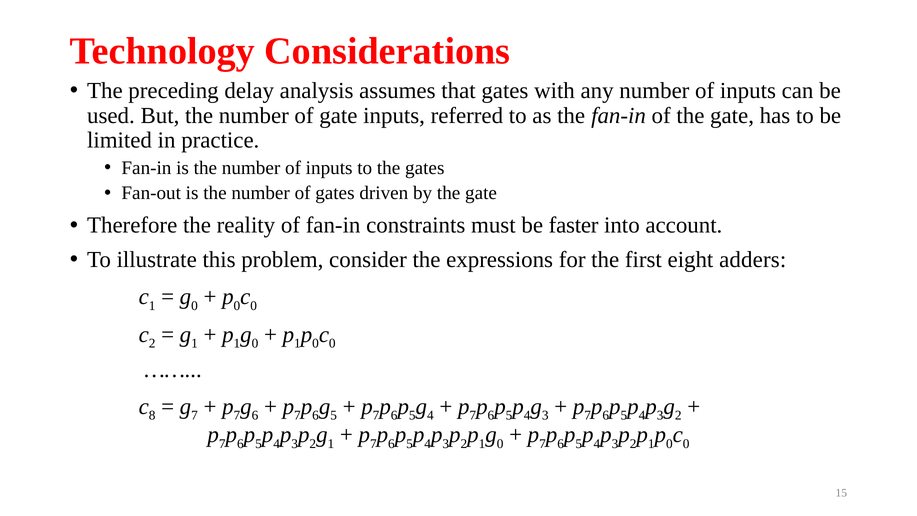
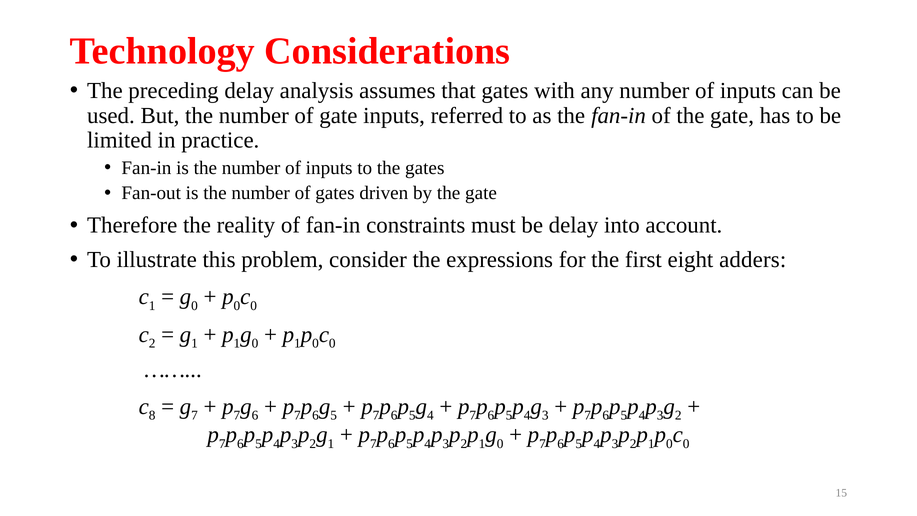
be faster: faster -> delay (574, 225)
